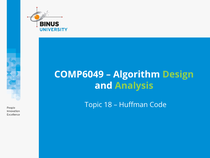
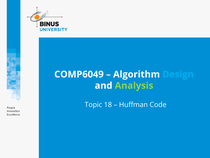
Design colour: light green -> light blue (178, 74)
